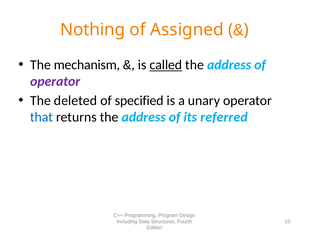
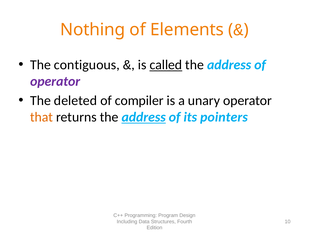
Assigned: Assigned -> Elements (187, 30)
mechanism: mechanism -> contiguous (87, 65)
specified: specified -> compiler (139, 101)
that colour: blue -> orange (42, 117)
address underline: none -> present (144, 117)
referred: referred -> pointers (224, 117)
